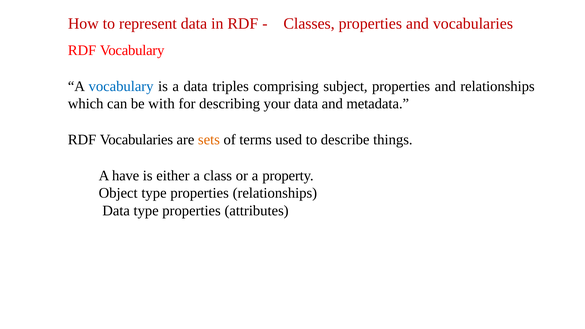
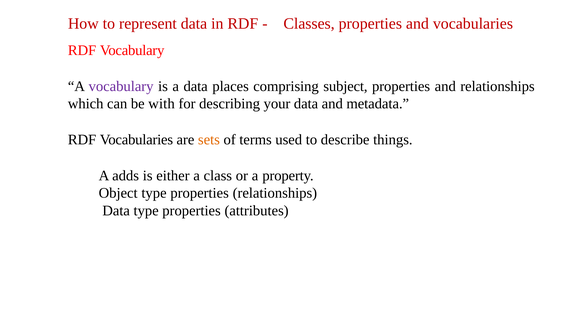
vocabulary colour: blue -> purple (121, 86)
triples: triples -> places (231, 86)
have: have -> adds (126, 176)
